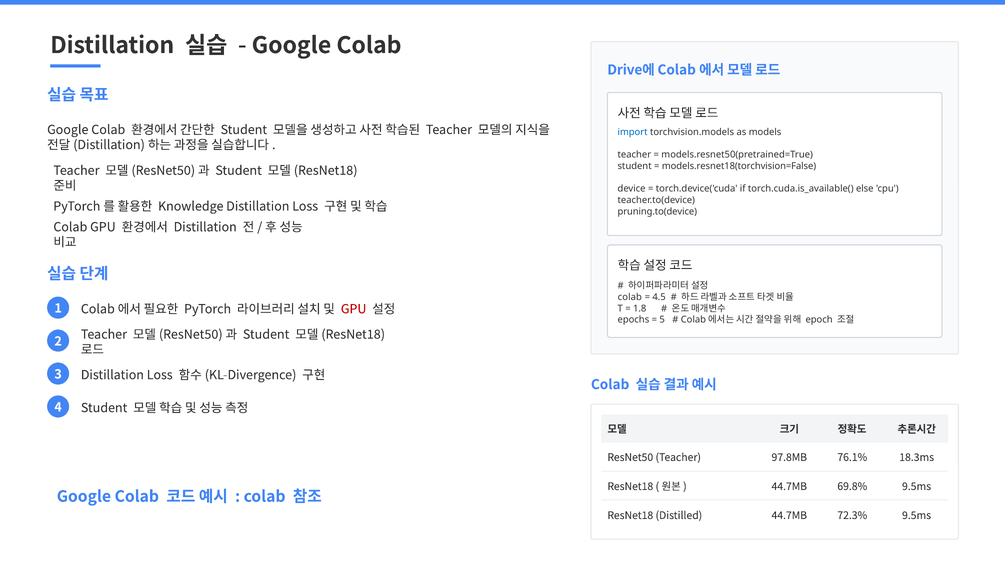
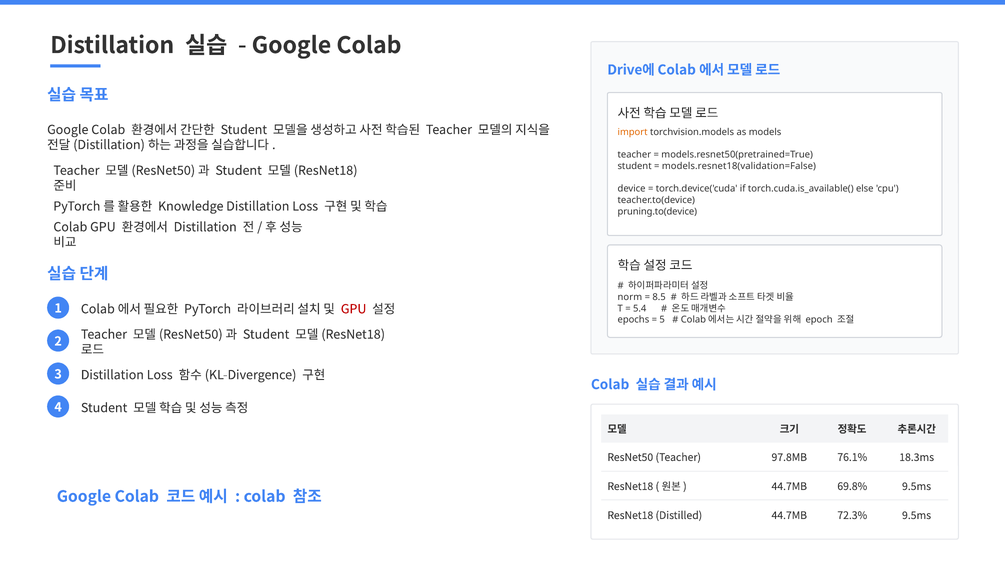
import colour: blue -> orange (633, 132)
models.resnet18(torchvision=False: models.resnet18(torchvision=False -> models.resnet18(validation=False (739, 166)
colab: colab -> norm (630, 297)
4.5: 4.5 -> 8.5 (659, 297)
1.8: 1.8 -> 5.4 (640, 309)
